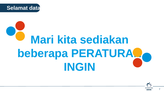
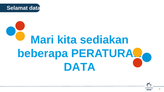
INGIN: INGIN -> DATA (80, 67)
